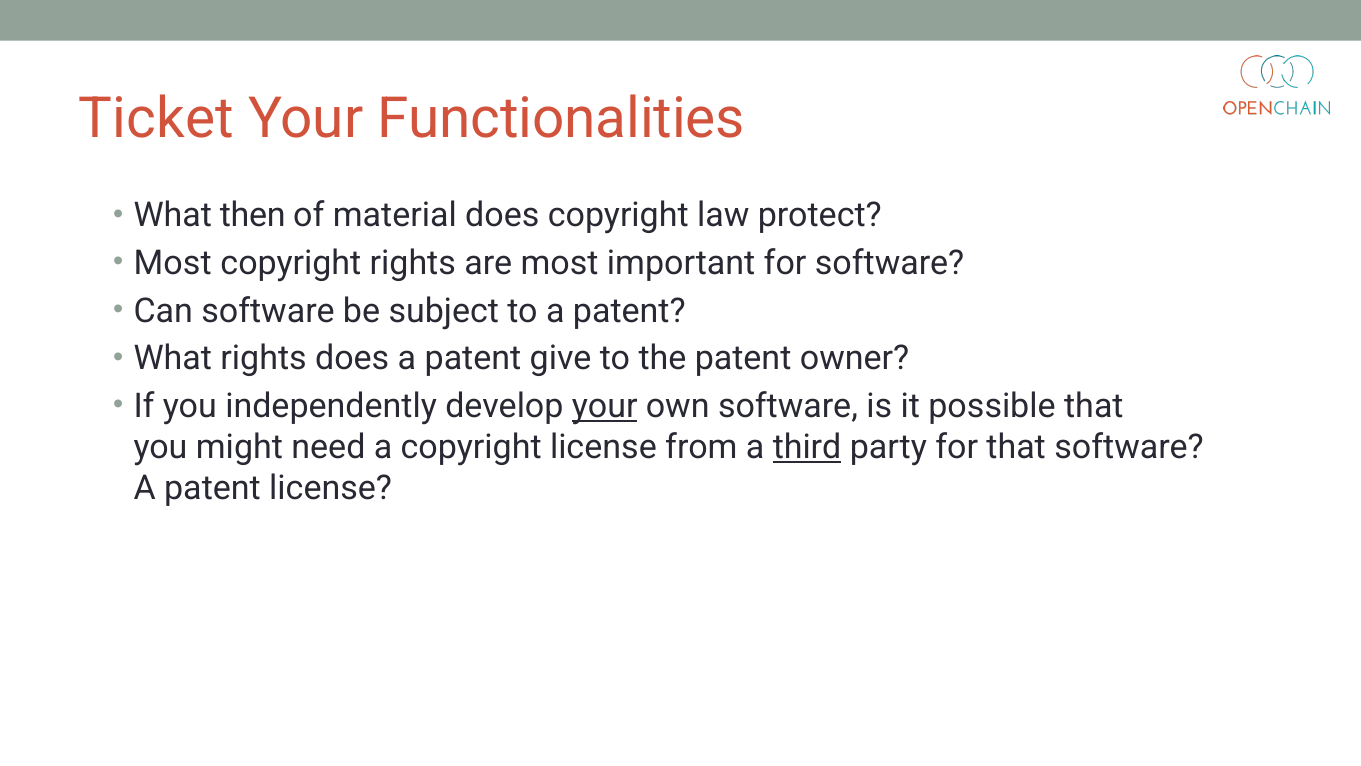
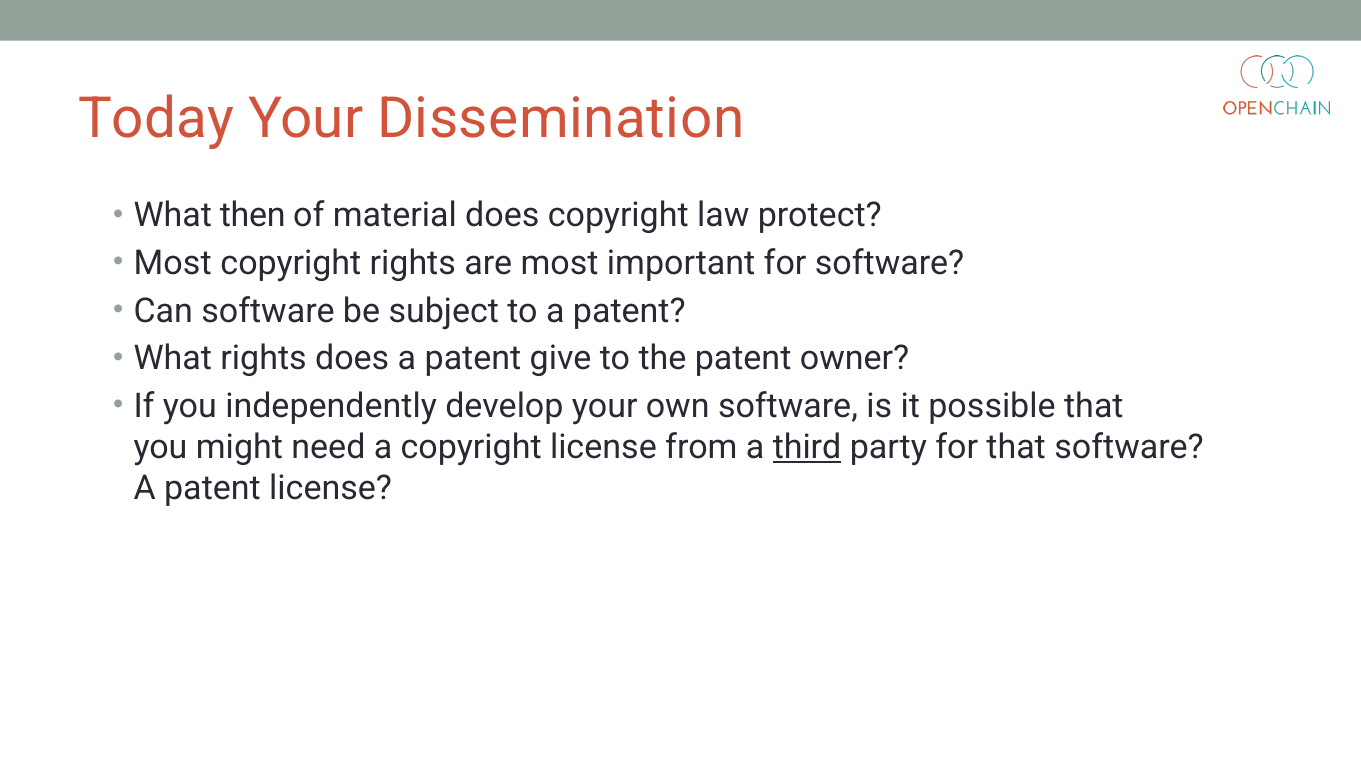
Ticket: Ticket -> Today (156, 119)
Functionalities: Functionalities -> Dissemination (561, 119)
your underline: present -> none (605, 406)
